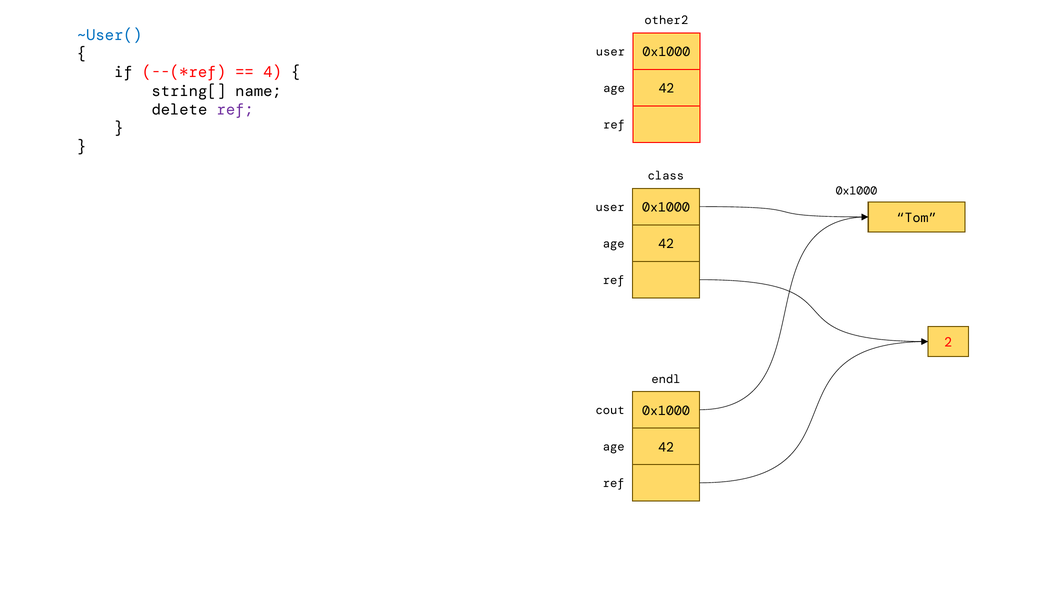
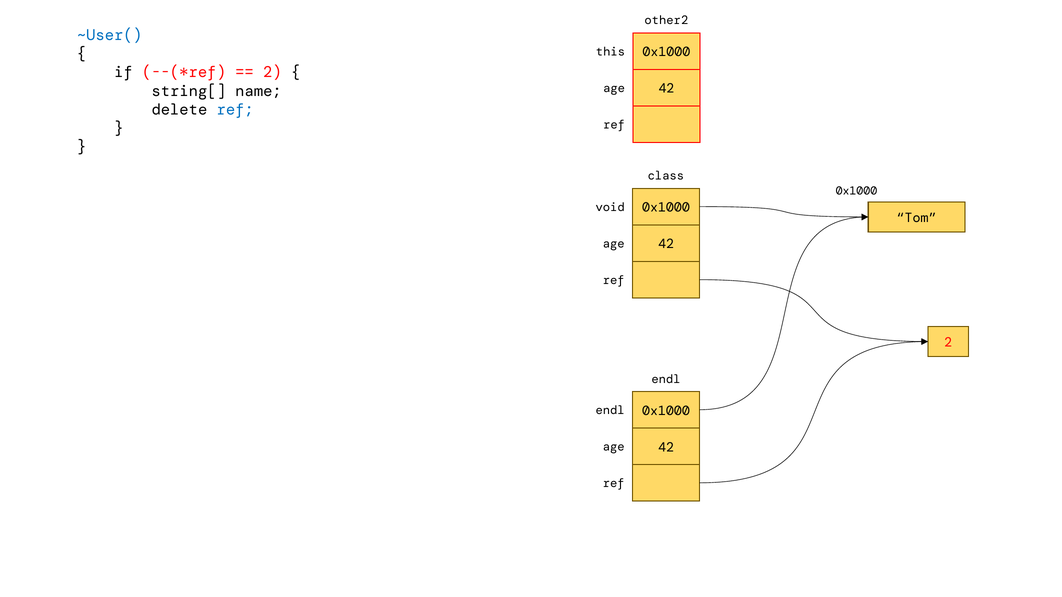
user: user -> this (610, 52)
4: 4 -> 2 (272, 72)
ref colour: purple -> blue (235, 110)
user: user -> void (610, 207)
cout: cout -> endl (610, 411)
